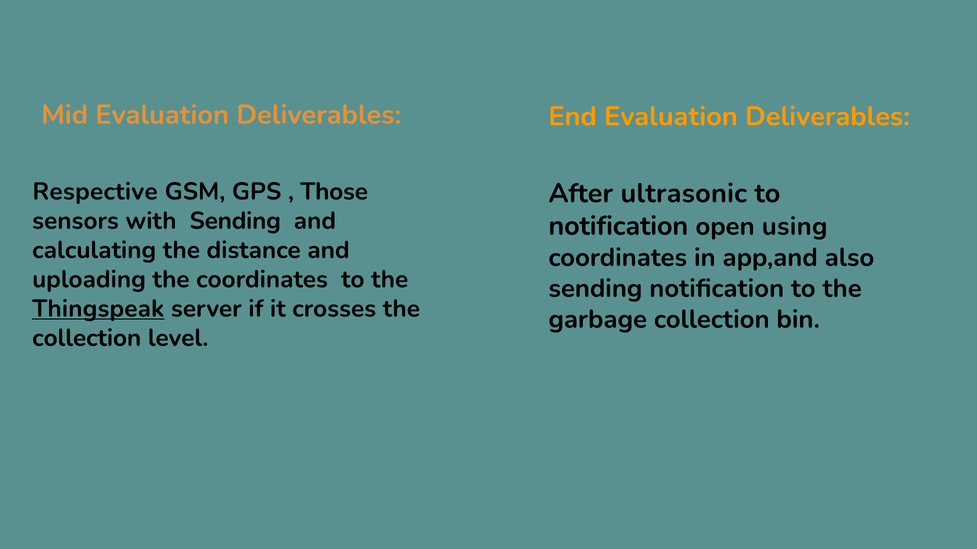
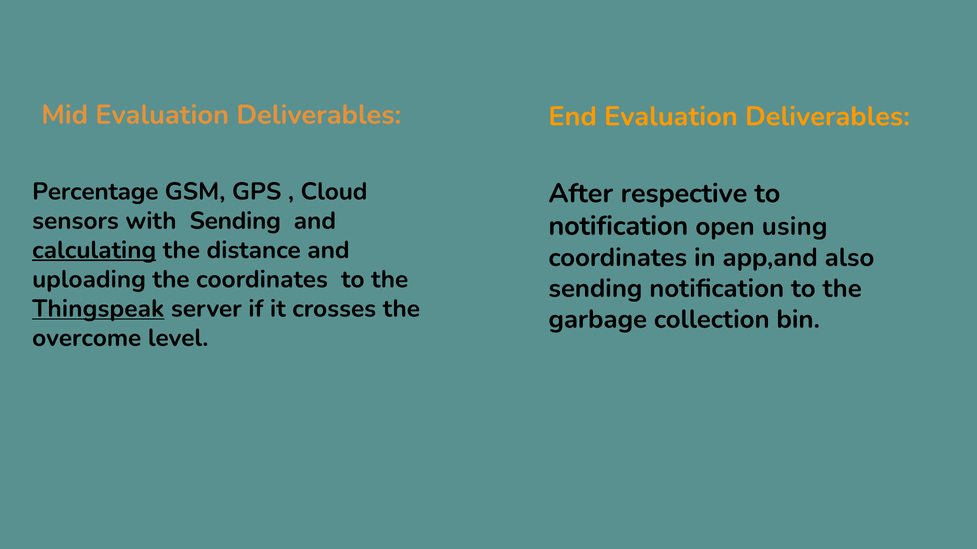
Respective: Respective -> Percentage (95, 192)
Those: Those -> Cloud (334, 192)
ultrasonic: ultrasonic -> respective (684, 193)
calculating underline: none -> present (94, 250)
collection: collection -> overcome (87, 338)
